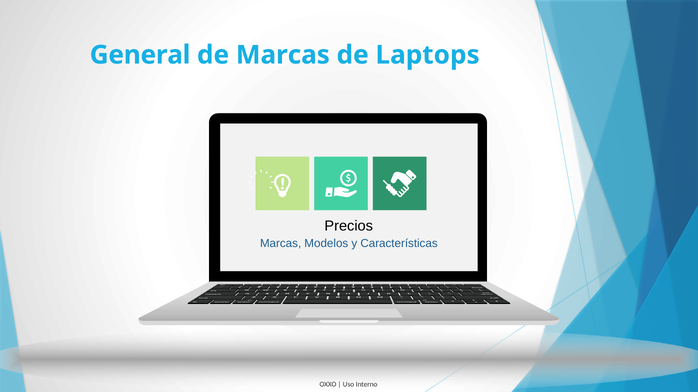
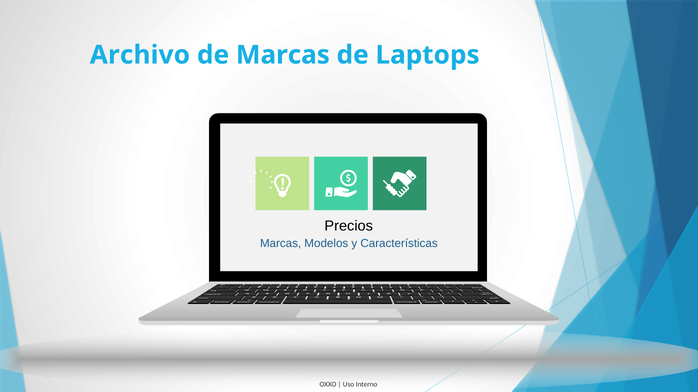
General: General -> Archivo (140, 55)
